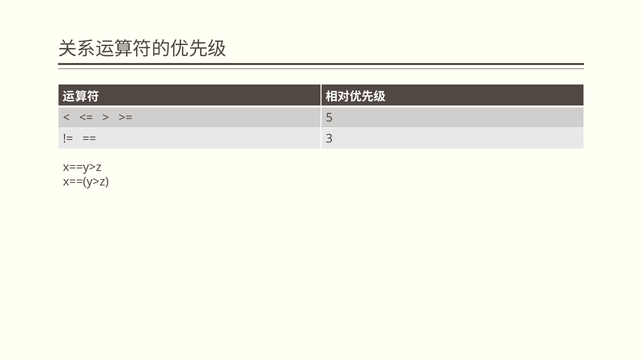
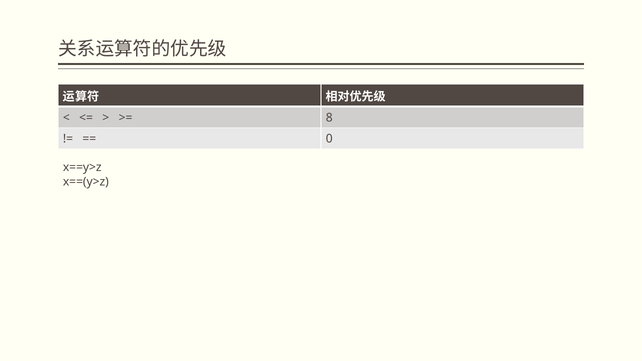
5: 5 -> 8 (329, 118)
3: 3 -> 0 (329, 139)
